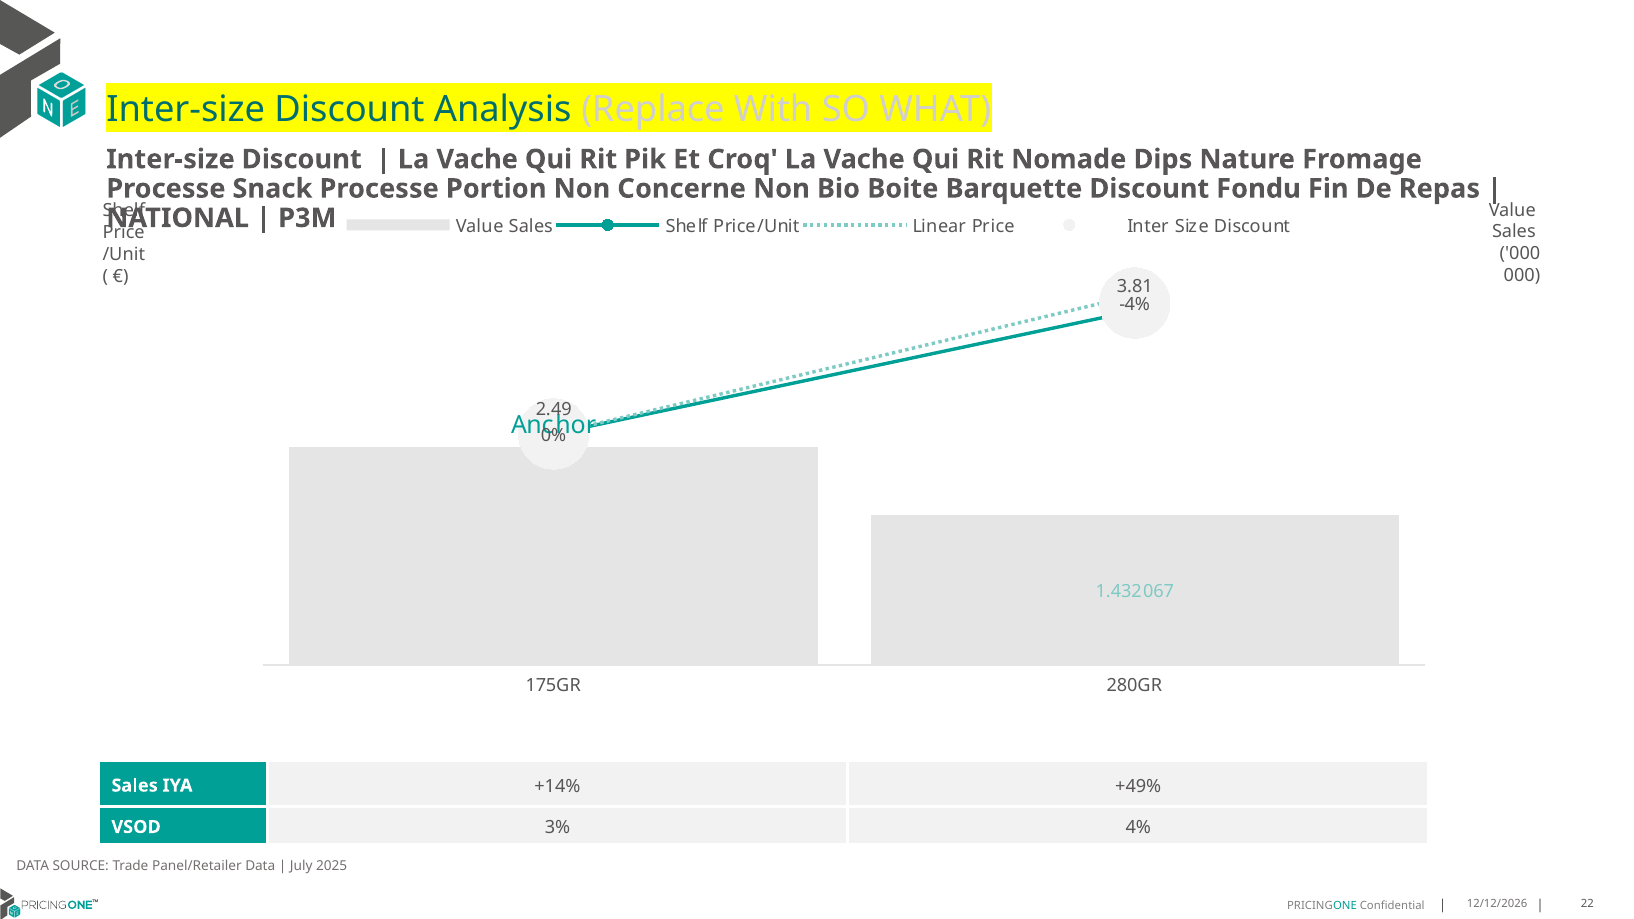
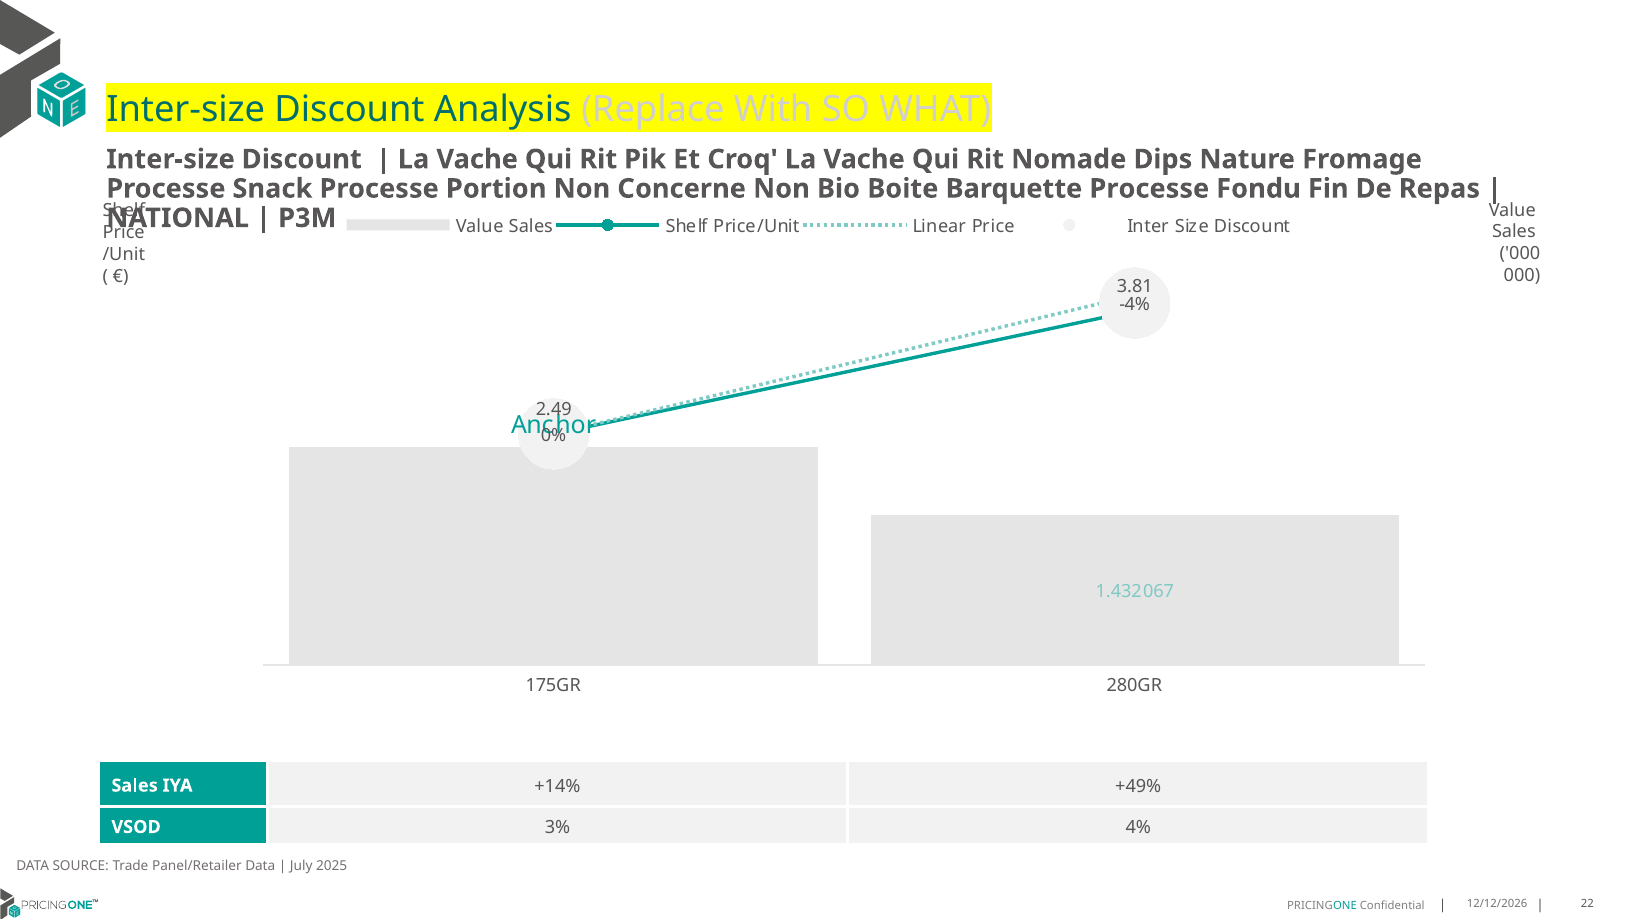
Barquette Discount: Discount -> Processe (1149, 189)
